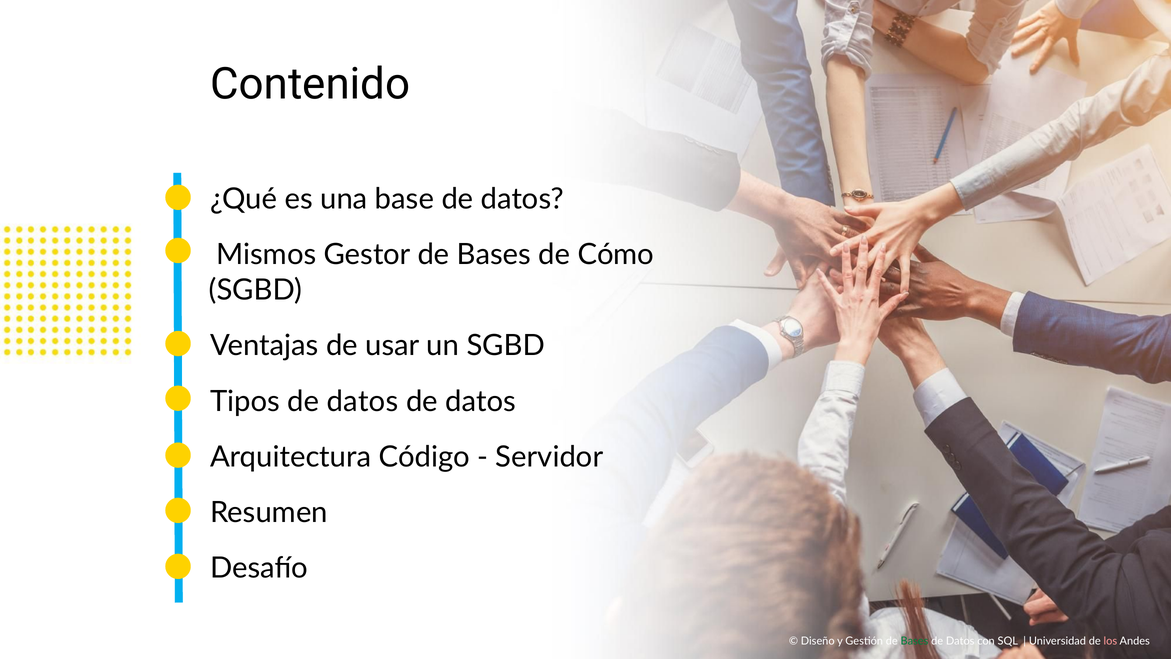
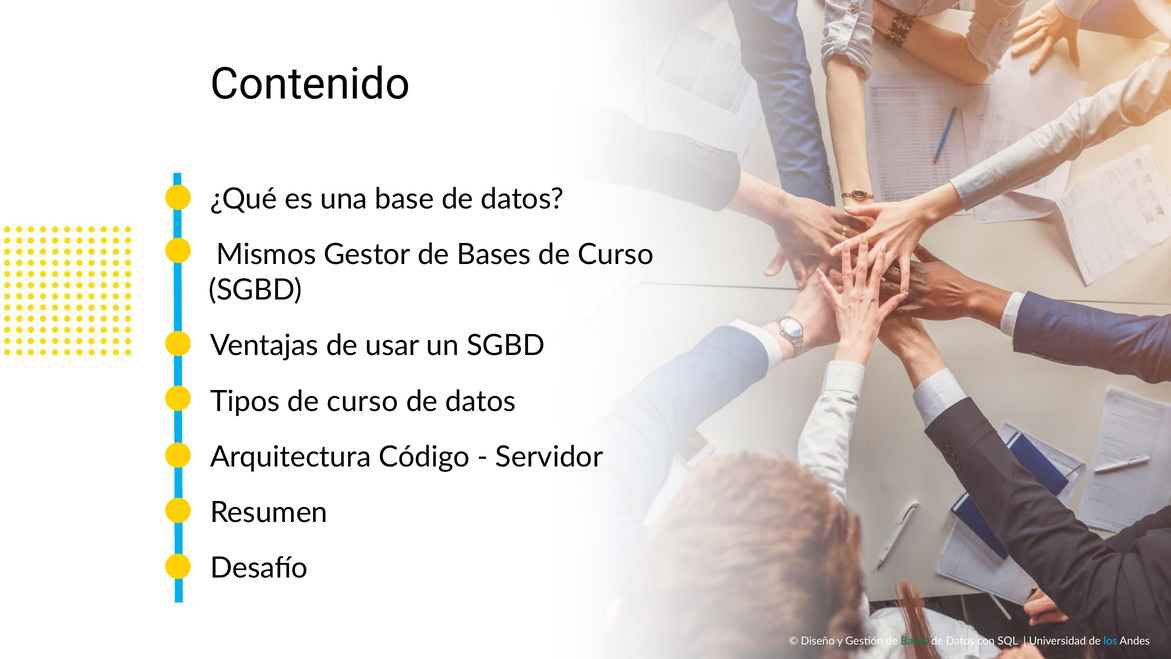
Bases de Cómo: Cómo -> Curso (616, 255)
Tipos de datos: datos -> curso (363, 401)
los colour: pink -> light blue (1110, 641)
